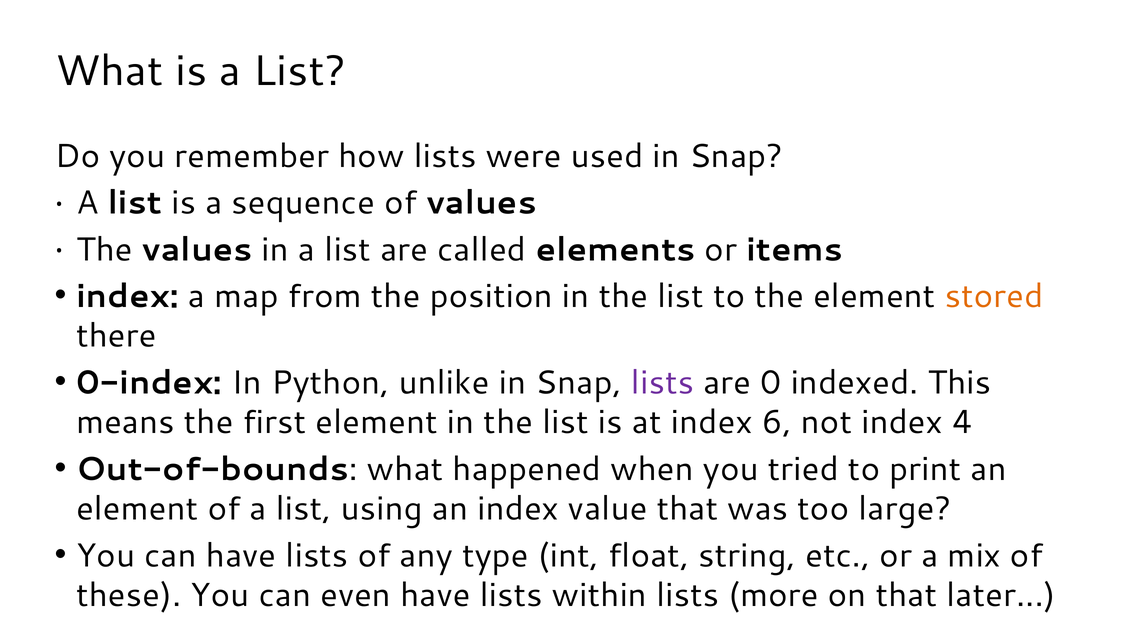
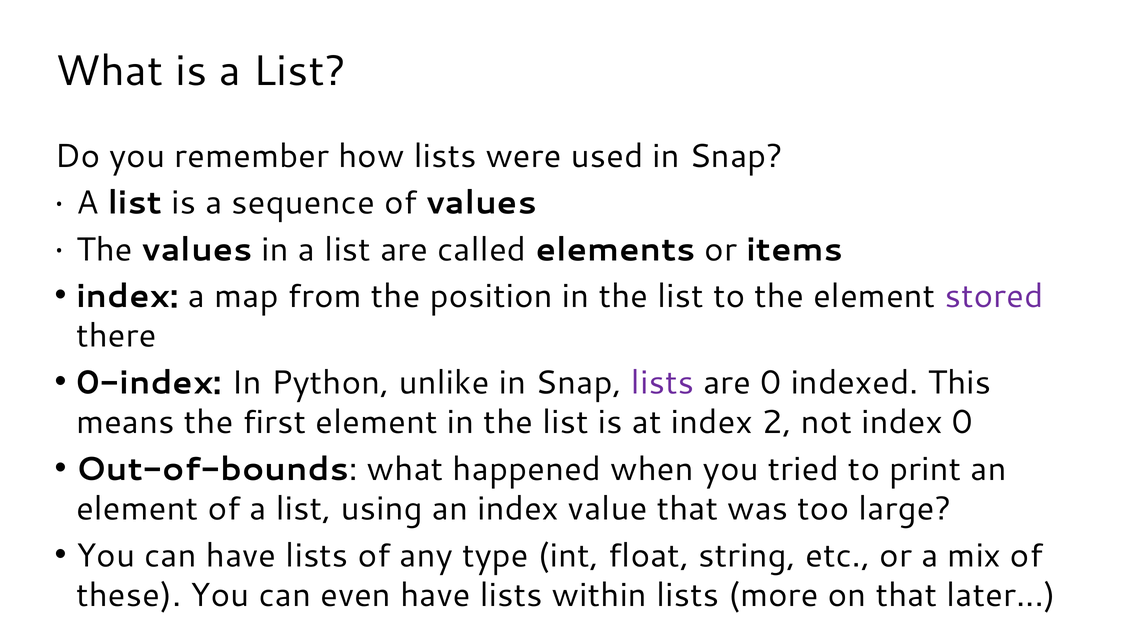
stored colour: orange -> purple (994, 296)
6: 6 -> 2 (777, 423)
index 4: 4 -> 0 (963, 423)
